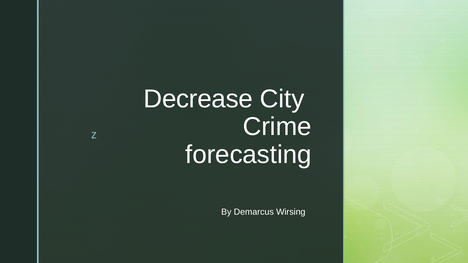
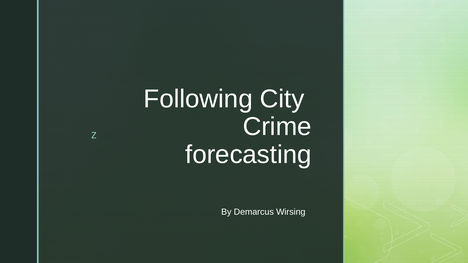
Decrease: Decrease -> Following (198, 99)
